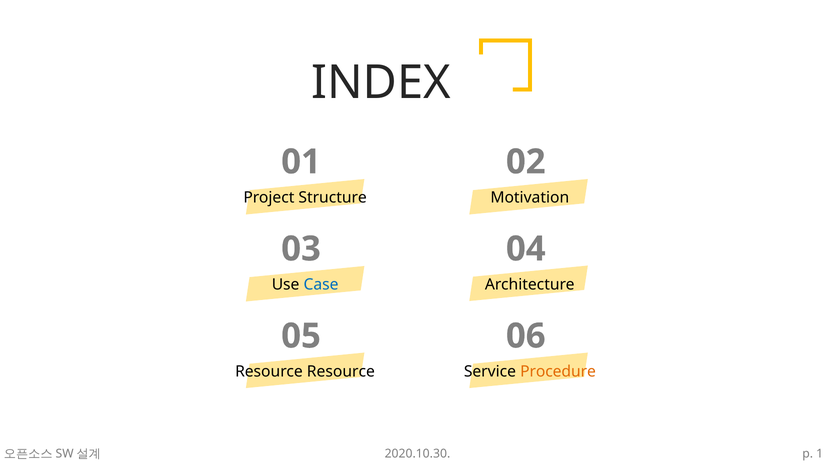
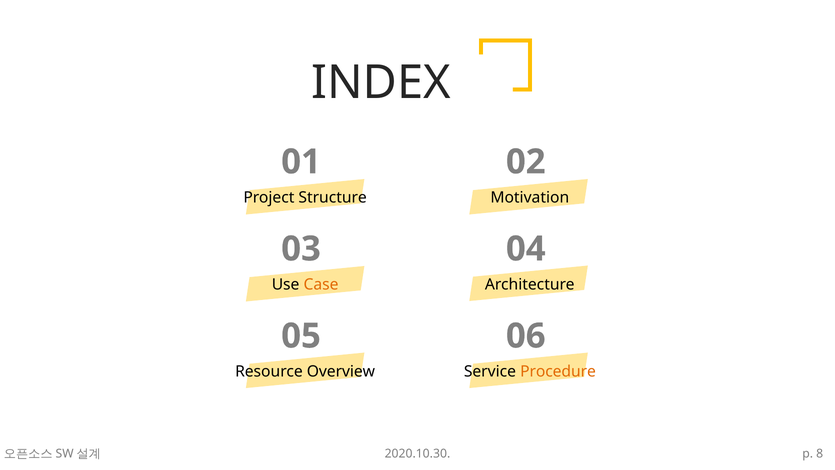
Case colour: blue -> orange (321, 284)
Resource Resource: Resource -> Overview (341, 371)
1: 1 -> 8 (820, 453)
